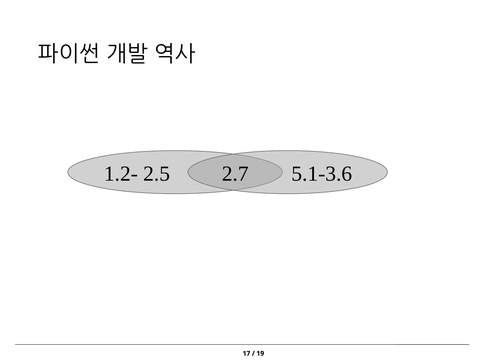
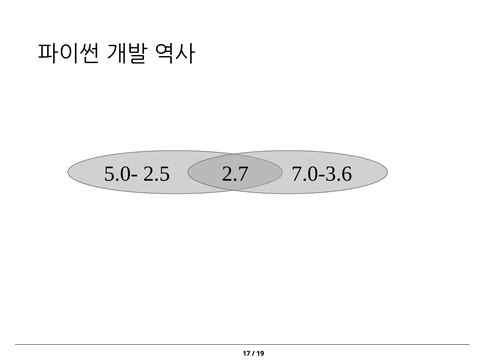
1.2-: 1.2- -> 5.0- (121, 173)
5.1-3.6: 5.1-3.6 -> 7.0-3.6 (322, 173)
